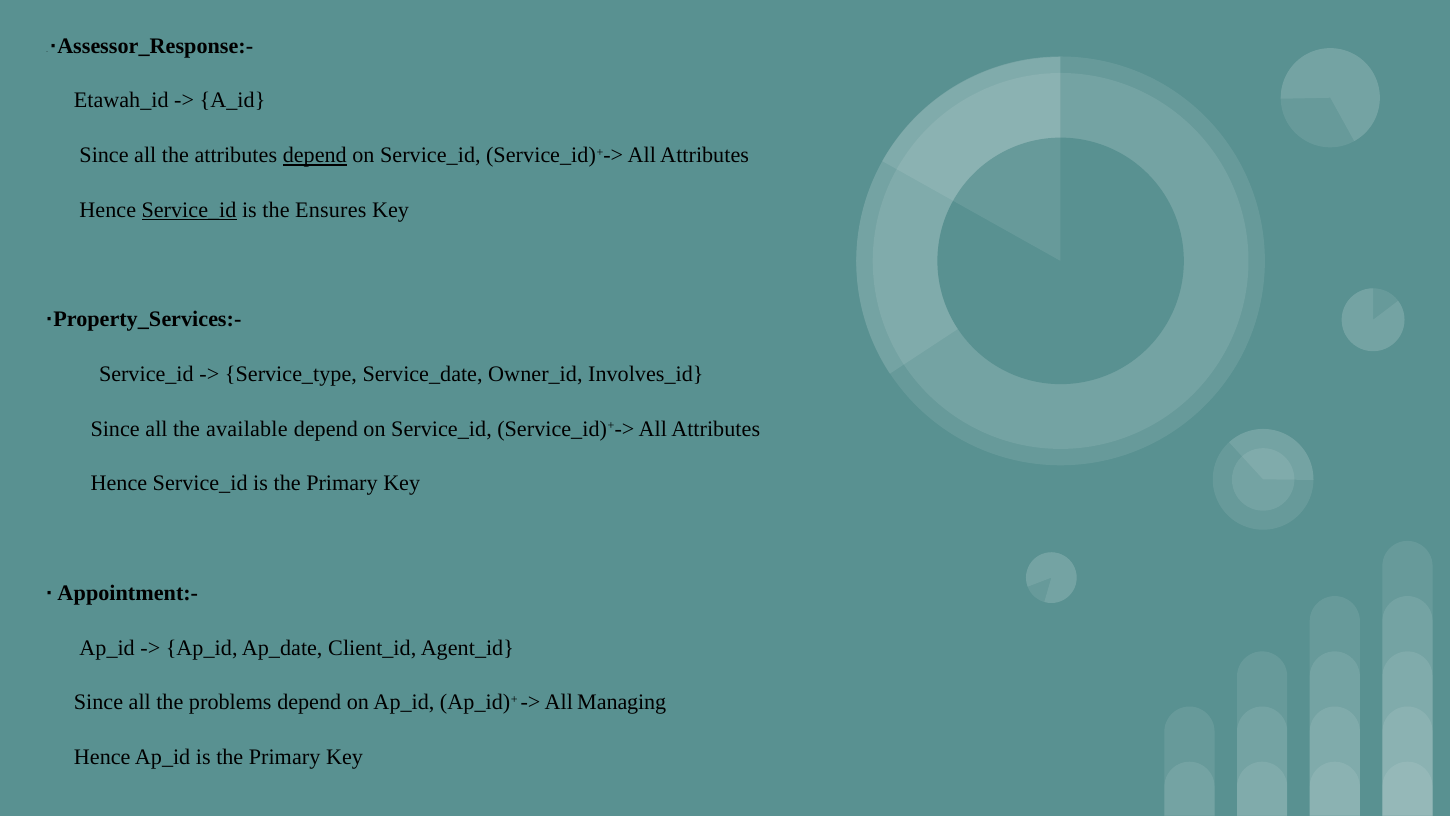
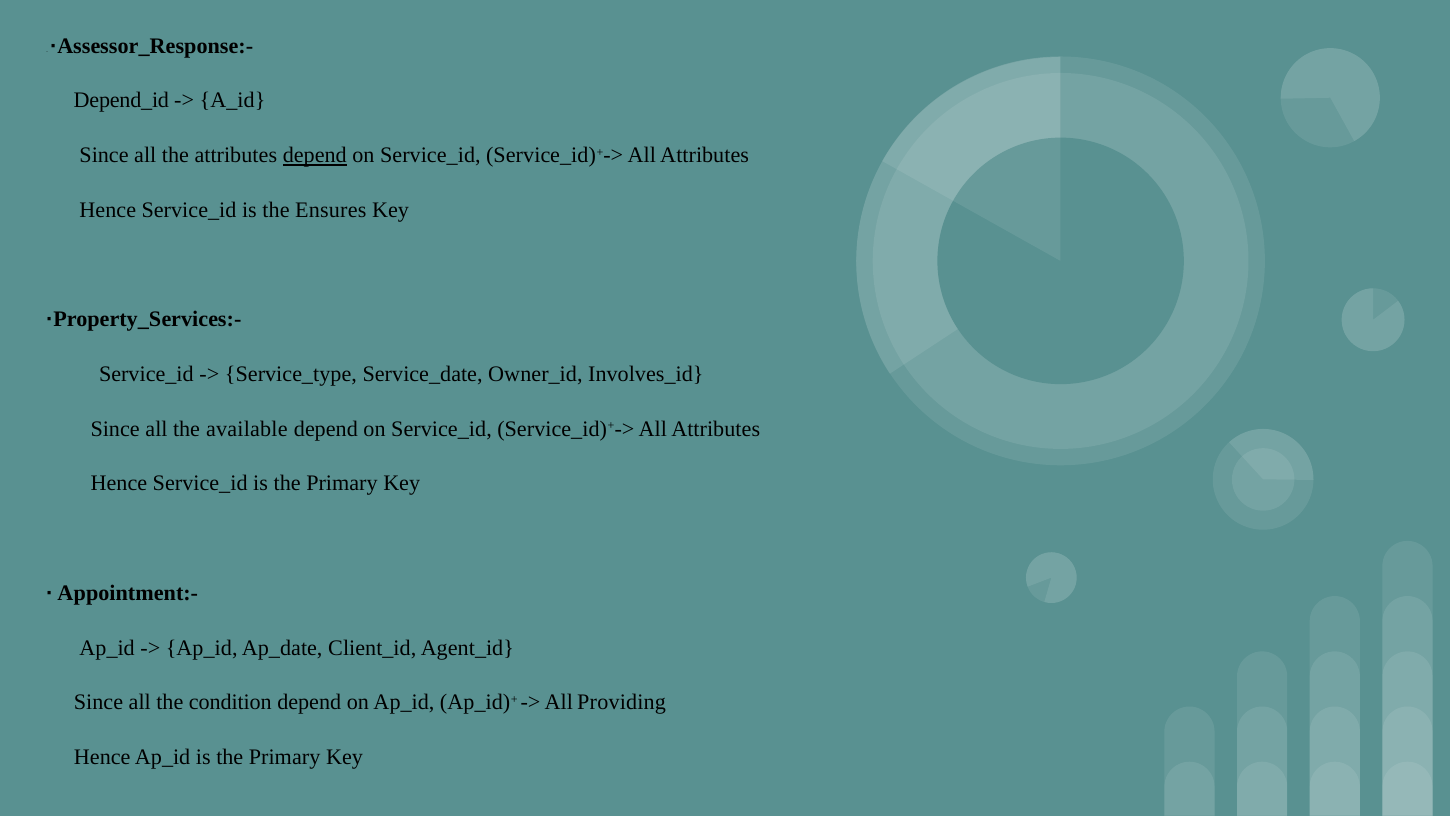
Etawah_id: Etawah_id -> Depend_id (121, 101)
Service_id underline: present -> none (189, 210)
problems: problems -> condition (230, 702)
Managing: Managing -> Providing (622, 702)
